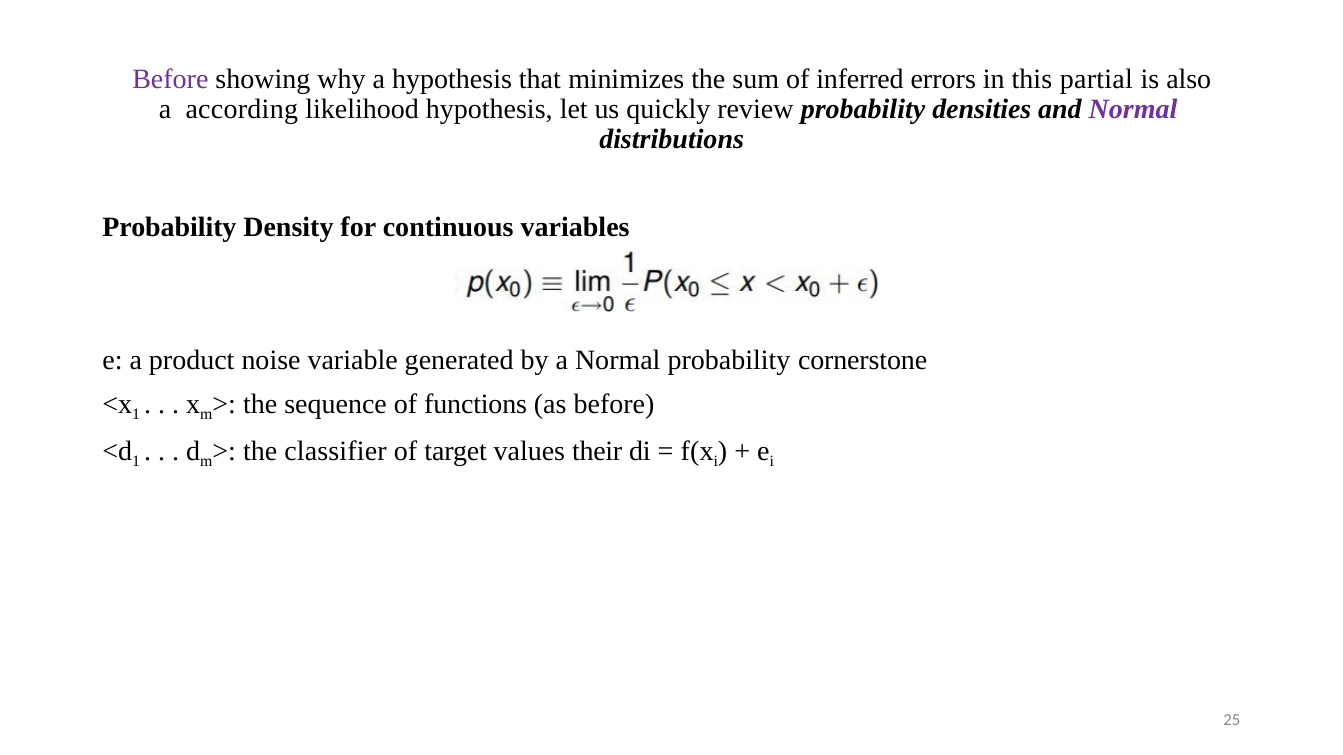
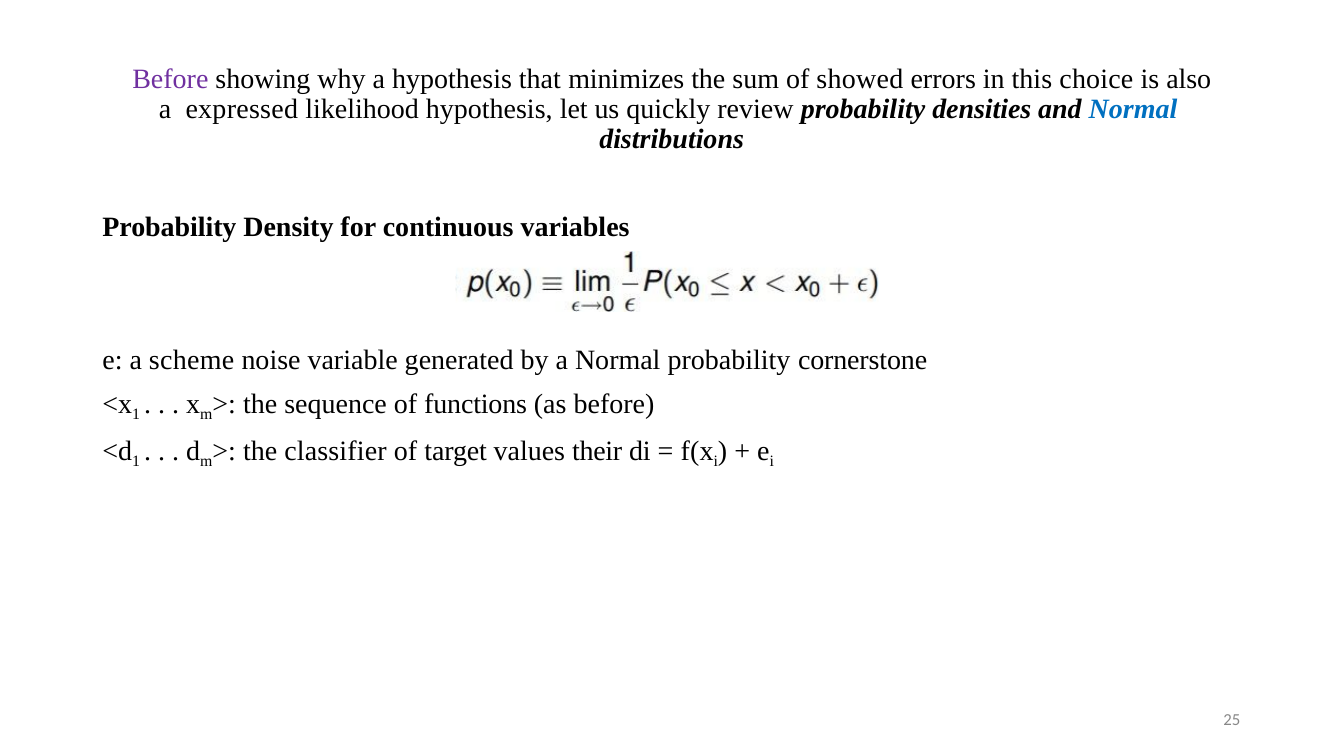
inferred: inferred -> showed (860, 79)
partial: partial -> choice (1096, 79)
according: according -> expressed (242, 109)
Normal colour: purple -> blue (1133, 109)
product: product -> scheme (192, 360)
